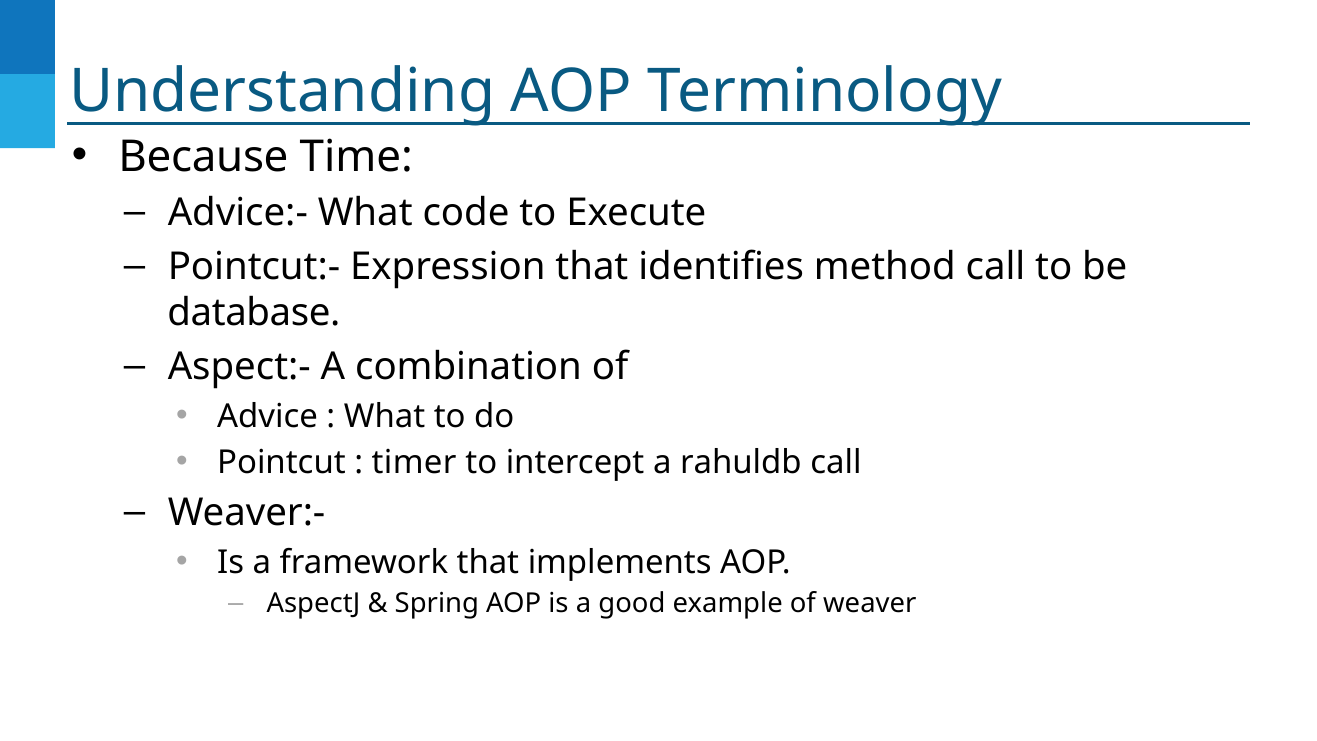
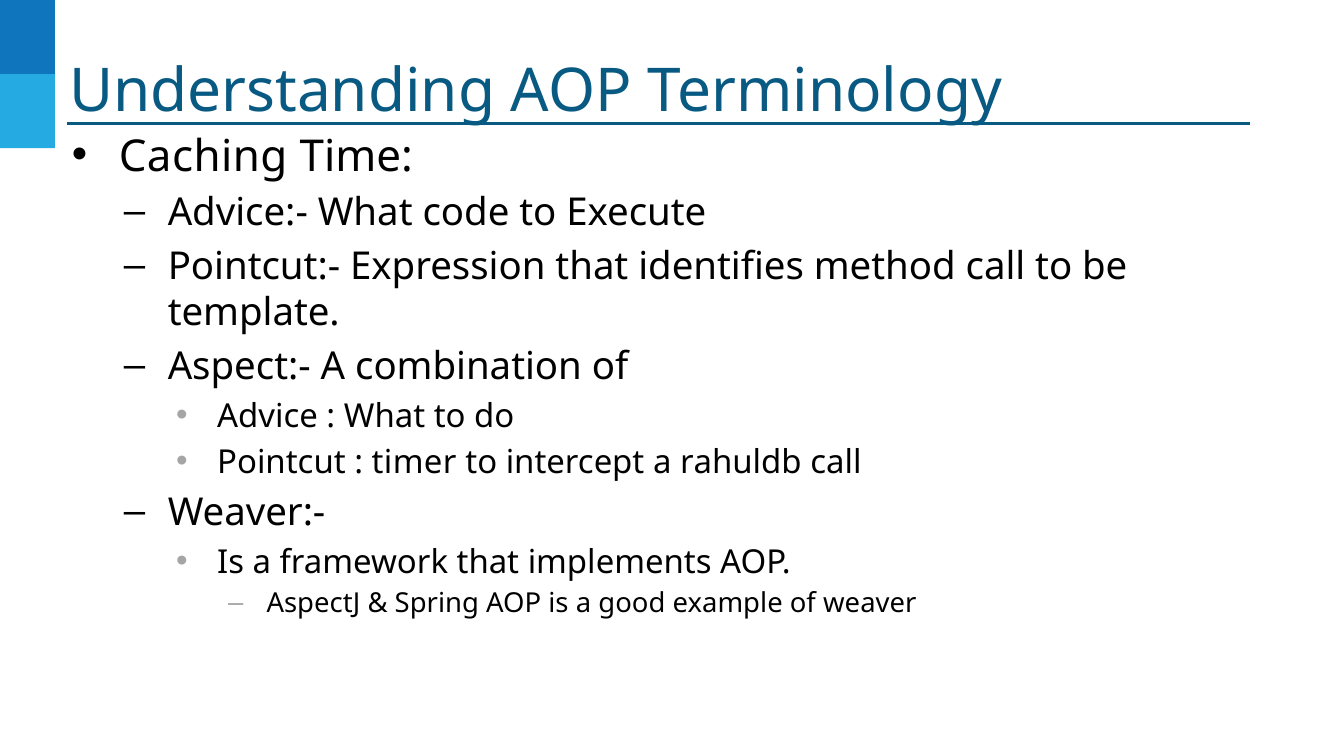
Because: Because -> Caching (203, 157)
database: database -> template (254, 313)
